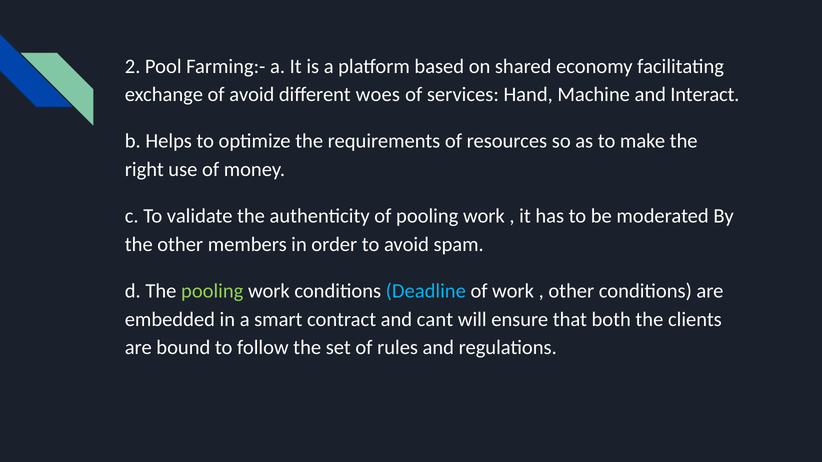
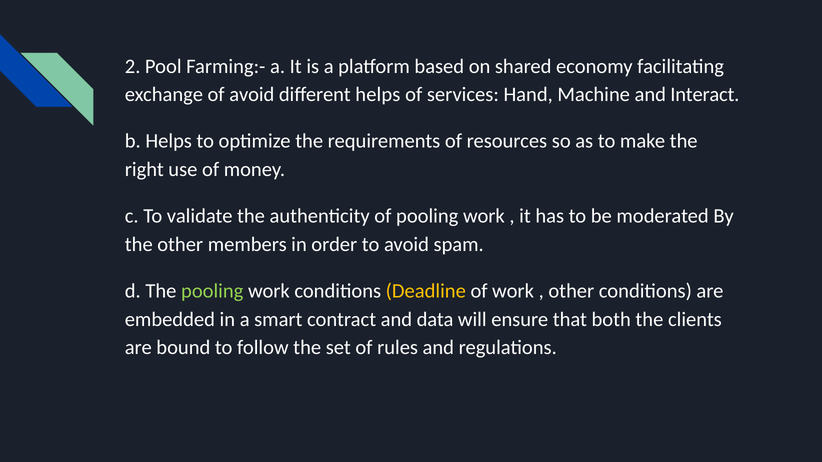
different woes: woes -> helps (378, 95)
Deadline colour: light blue -> yellow (426, 291)
cant: cant -> data (435, 320)
